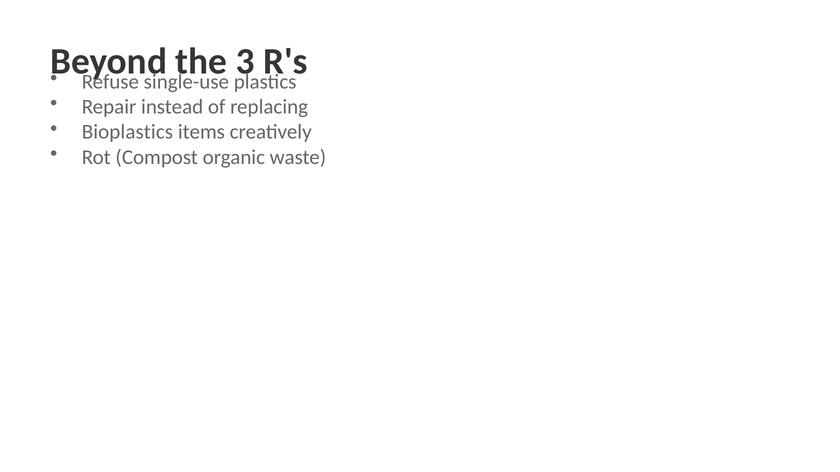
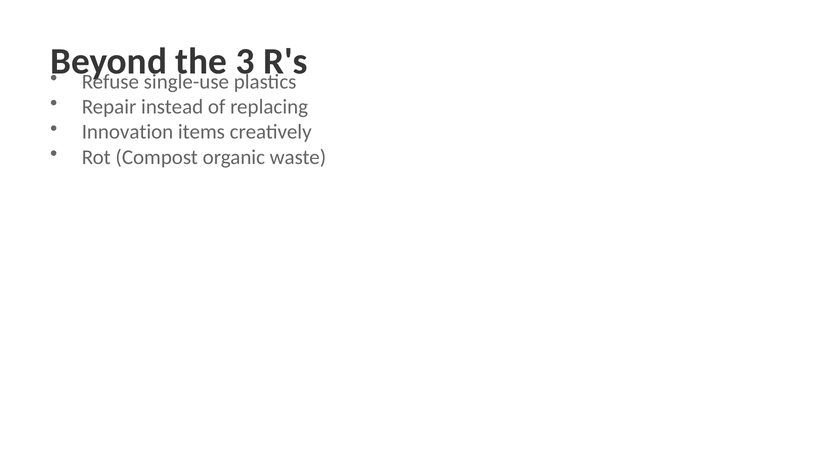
Bioplastics: Bioplastics -> Innovation (127, 132)
